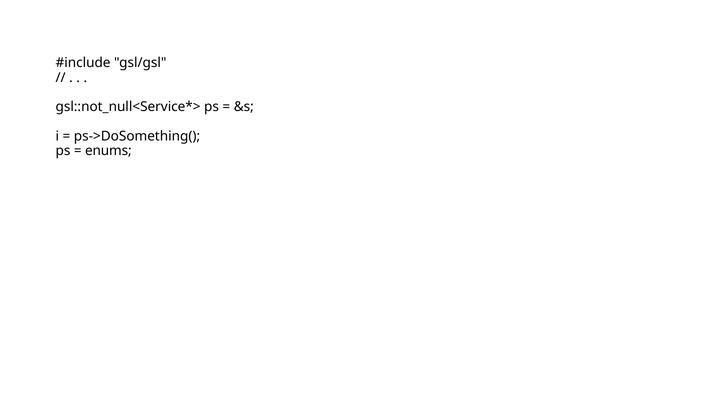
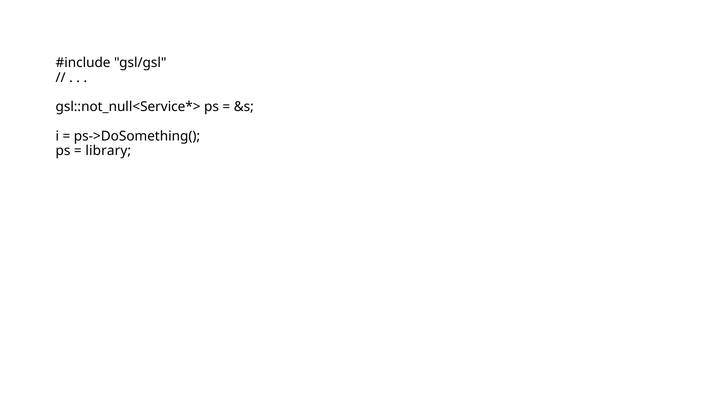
enums: enums -> library (108, 151)
